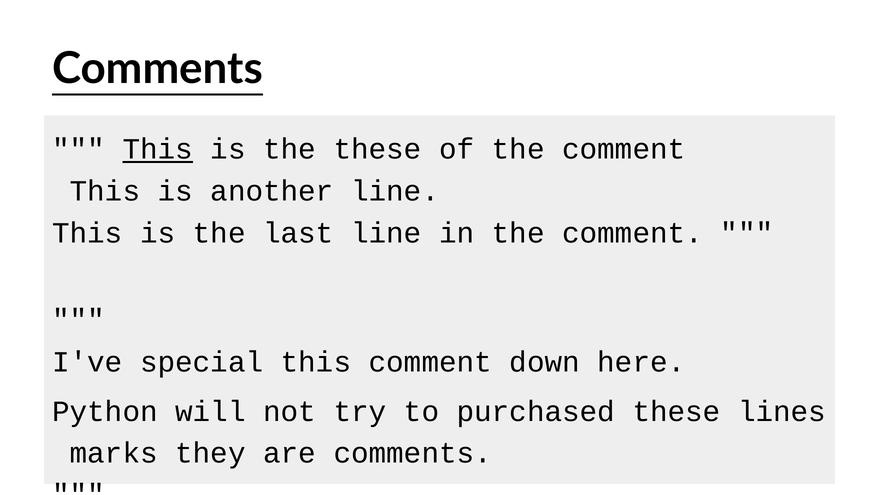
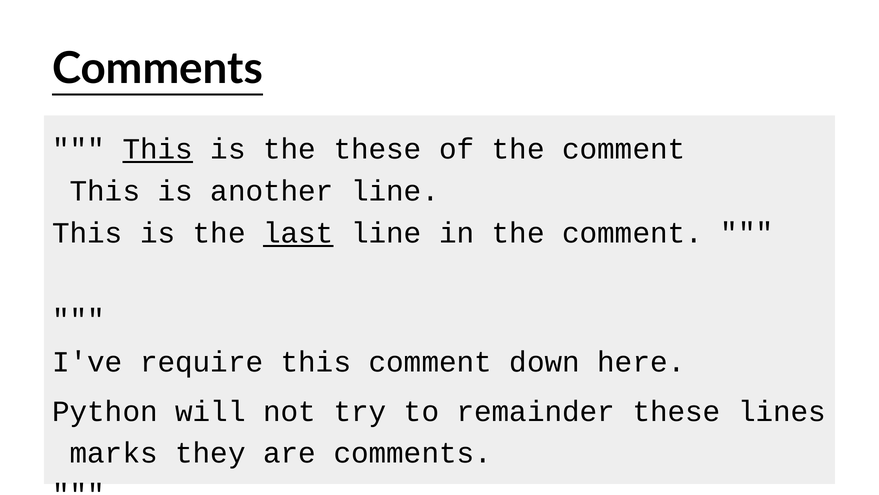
last underline: none -> present (298, 233)
special: special -> require (202, 361)
purchased: purchased -> remainder (536, 411)
